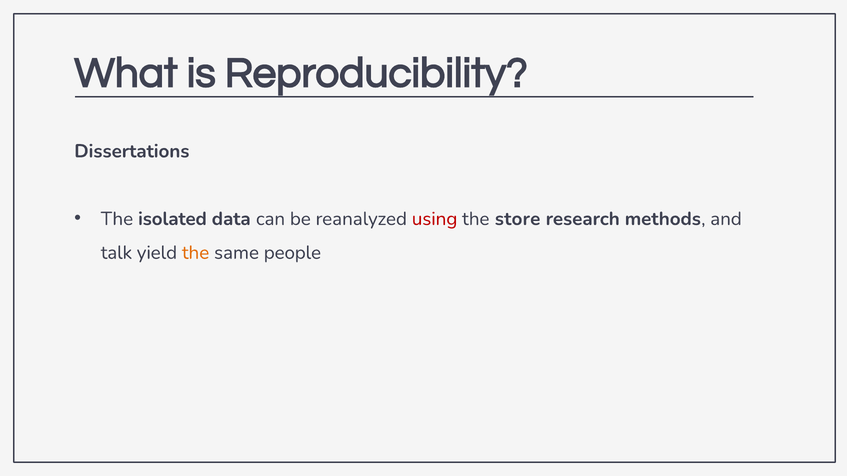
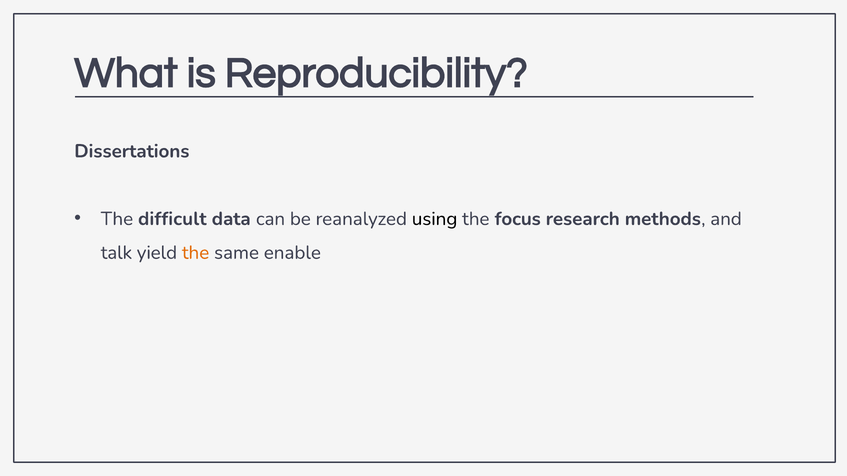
isolated: isolated -> difficult (172, 219)
using colour: red -> black (435, 219)
store: store -> focus (518, 219)
people: people -> enable (292, 253)
